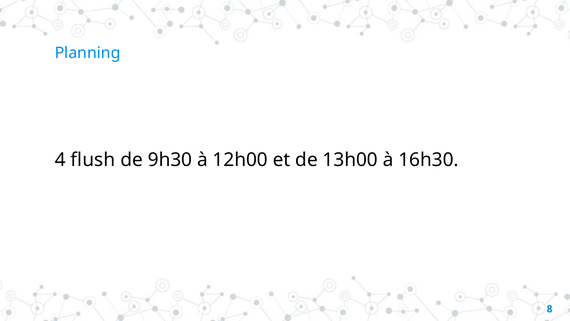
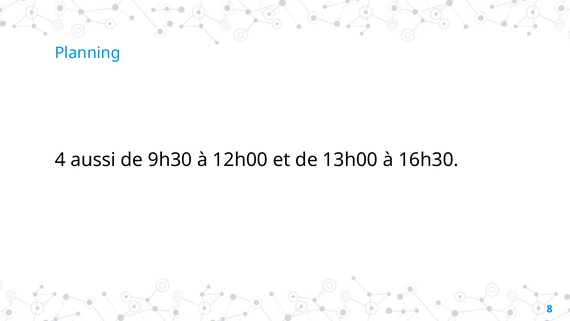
flush: flush -> aussi (93, 160)
